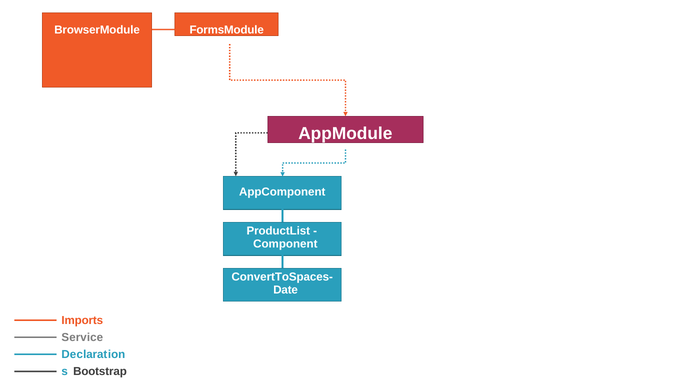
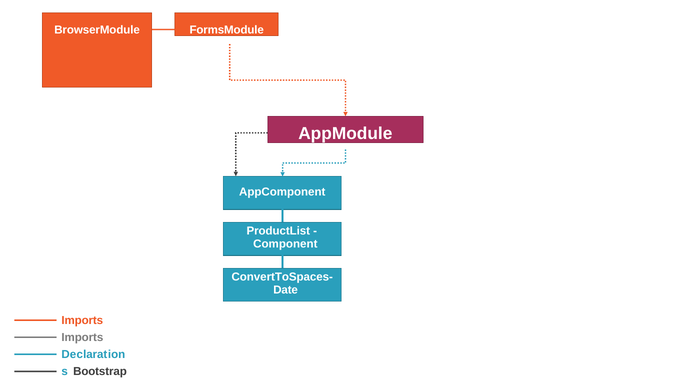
Service: Service -> Imports (82, 337)
